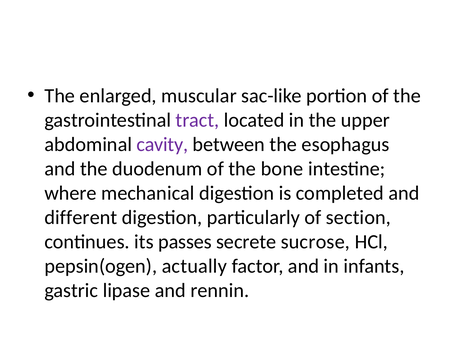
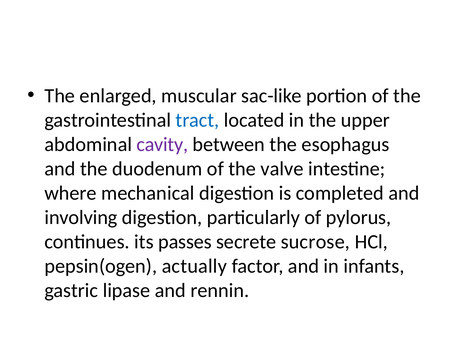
tract colour: purple -> blue (197, 120)
bone: bone -> valve (282, 169)
different: different -> involving (81, 217)
section: section -> pylorus (359, 217)
